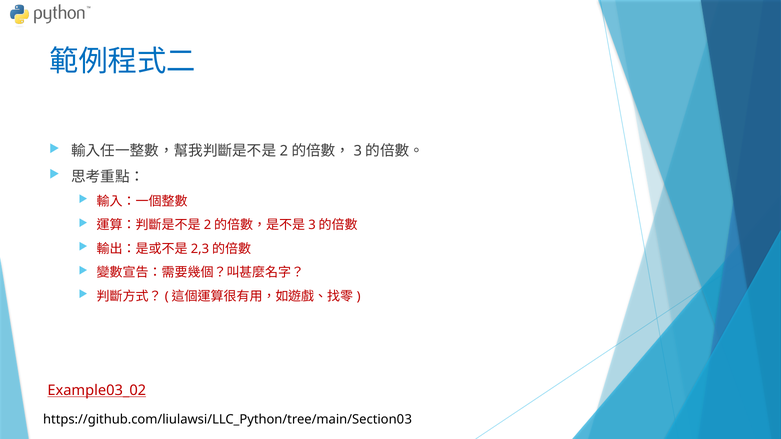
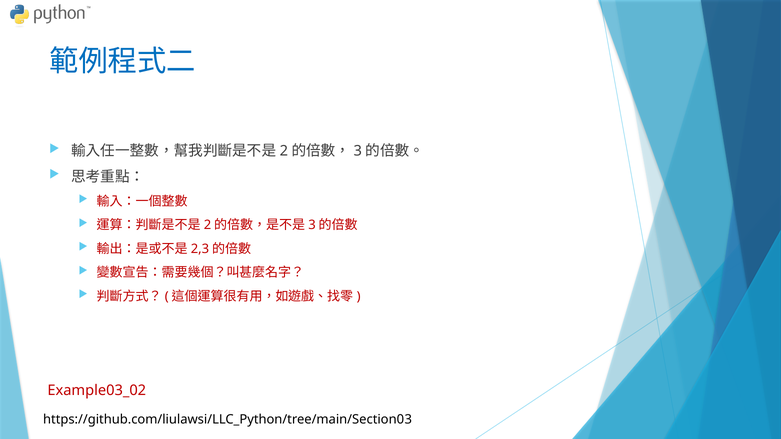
Example03_02 underline: present -> none (97, 391)
